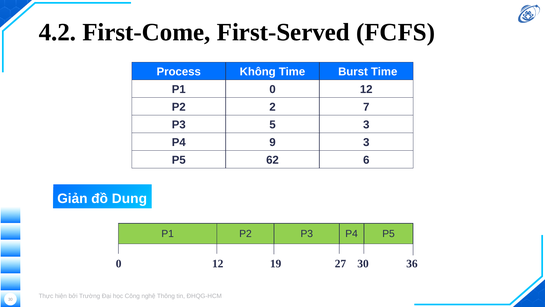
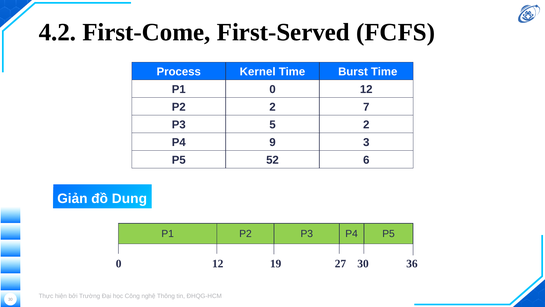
Không: Không -> Kernel (258, 72)
5 3: 3 -> 2 (366, 125)
62: 62 -> 52 (272, 160)
